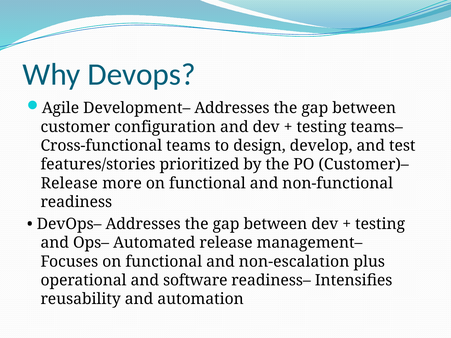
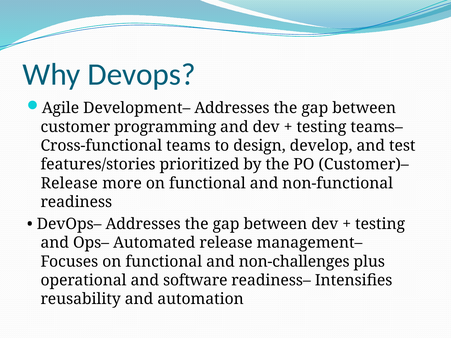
configuration: configuration -> programming (165, 127)
non-escalation: non-escalation -> non-challenges (294, 262)
